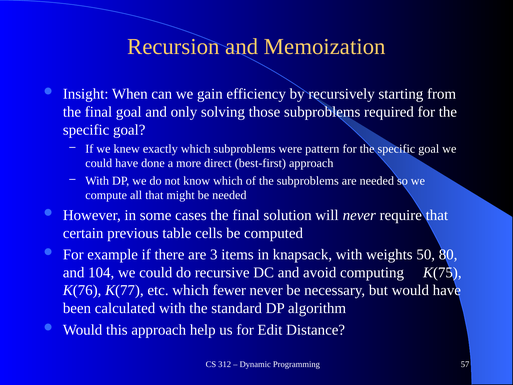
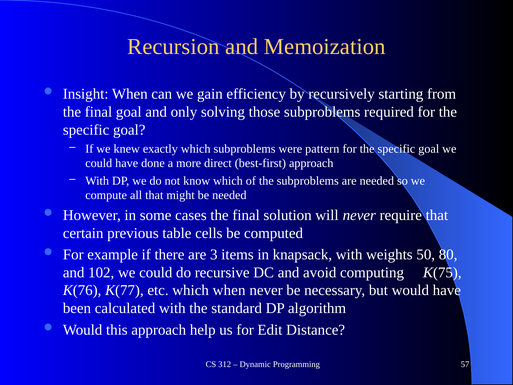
104: 104 -> 102 (101, 272)
which fewer: fewer -> when (229, 290)
